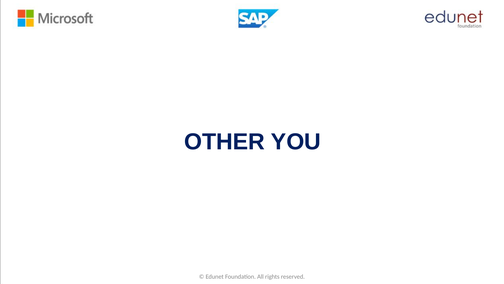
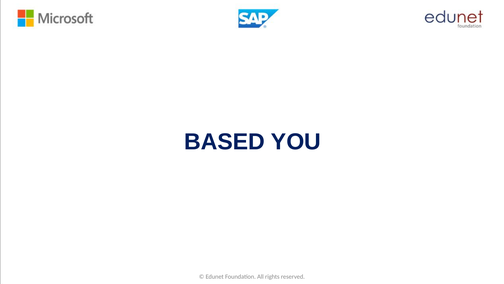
OTHER: OTHER -> BASED (225, 142)
